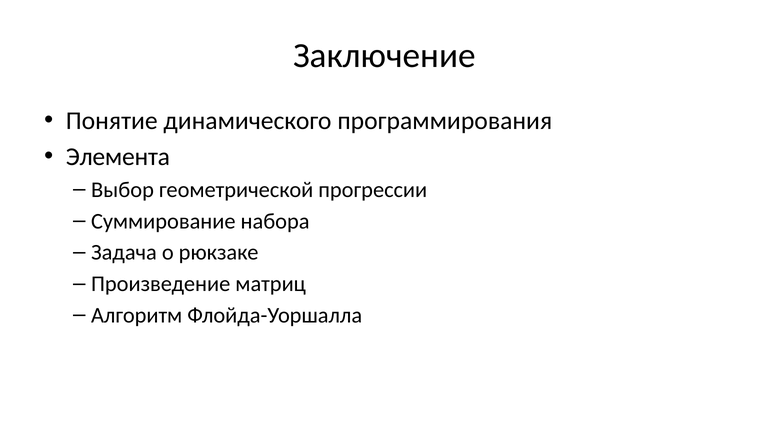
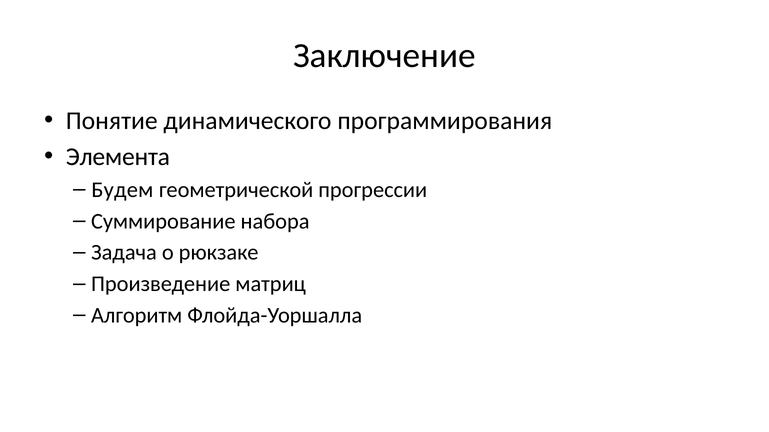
Выбор: Выбор -> Будем (122, 190)
